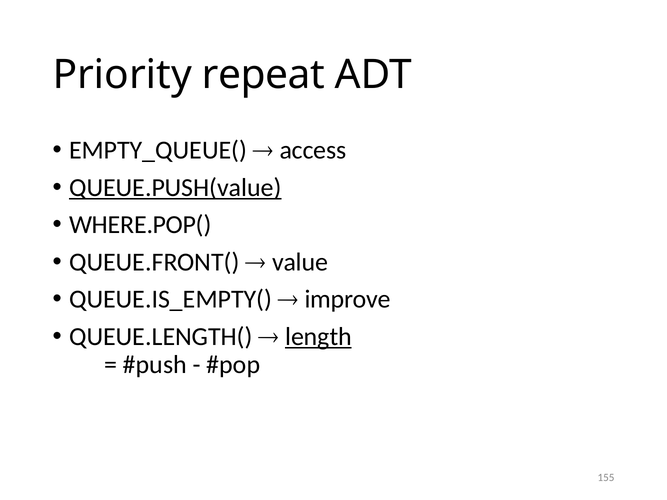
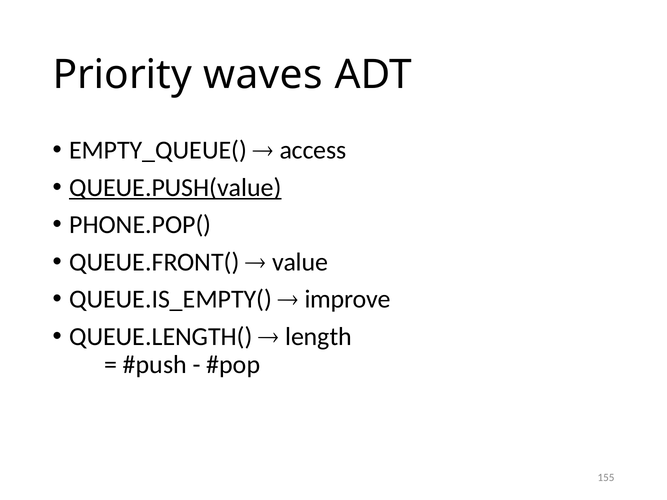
repeat: repeat -> waves (263, 75)
WHERE.POP(: WHERE.POP( -> PHONE.POP( (140, 225)
length underline: present -> none (318, 337)
